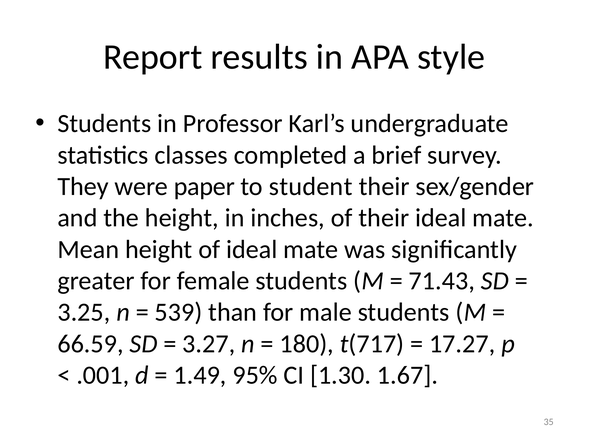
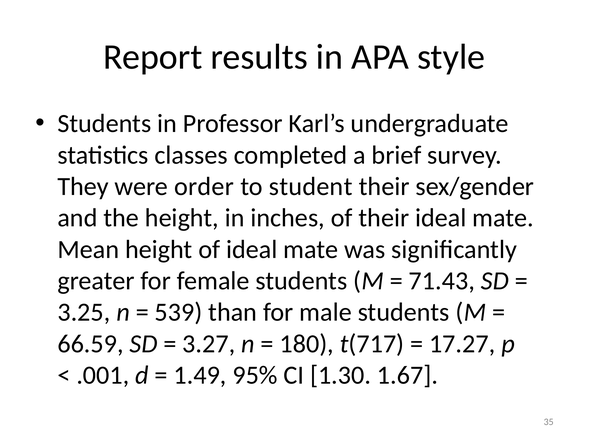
paper: paper -> order (204, 186)
